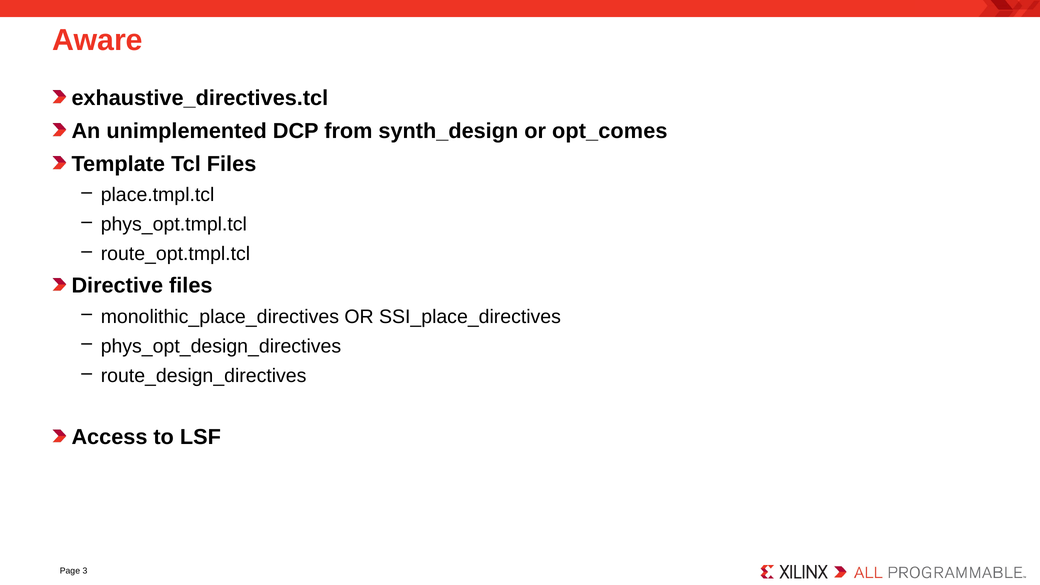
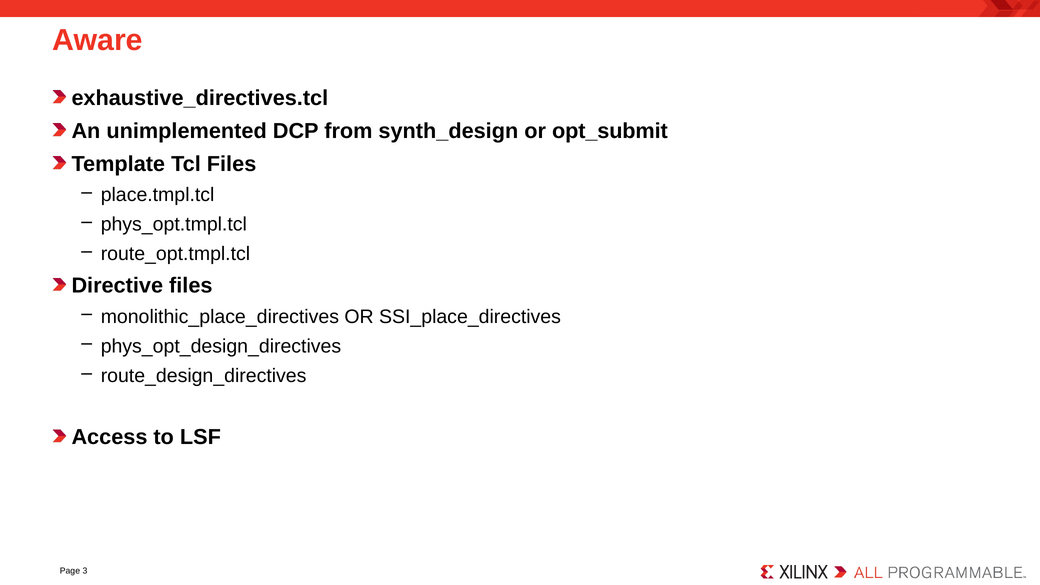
opt_comes: opt_comes -> opt_submit (610, 131)
